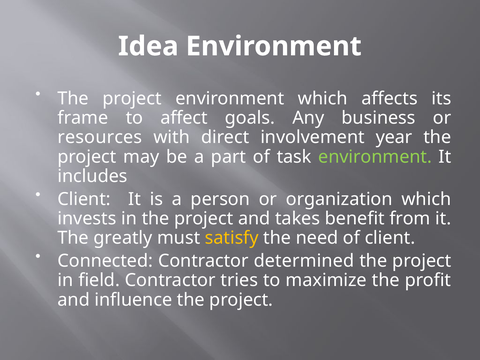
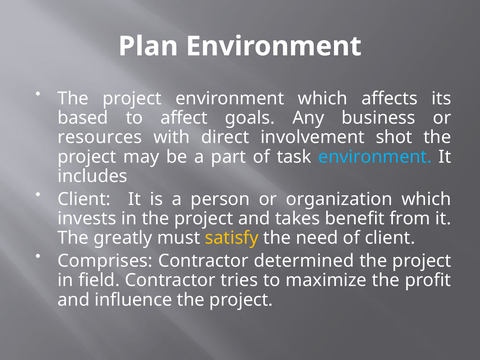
Idea: Idea -> Plan (148, 46)
frame: frame -> based (83, 118)
year: year -> shot (394, 137)
environment colour: light green -> light blue (375, 157)
Connected: Connected -> Comprises (105, 261)
